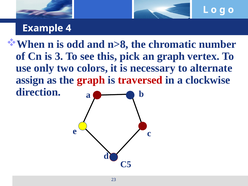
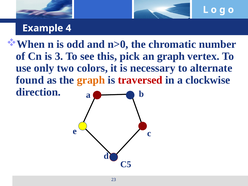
n>8: n>8 -> n>0 (118, 44)
assign: assign -> found (30, 80)
graph colour: red -> orange (91, 80)
